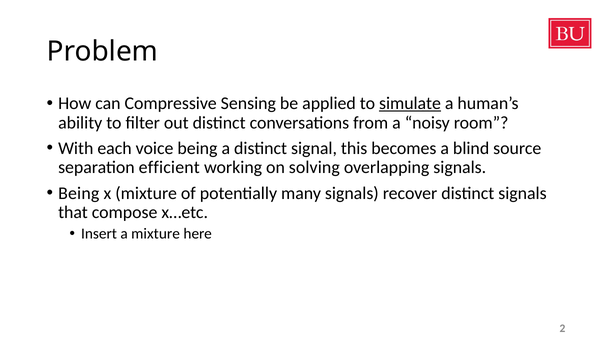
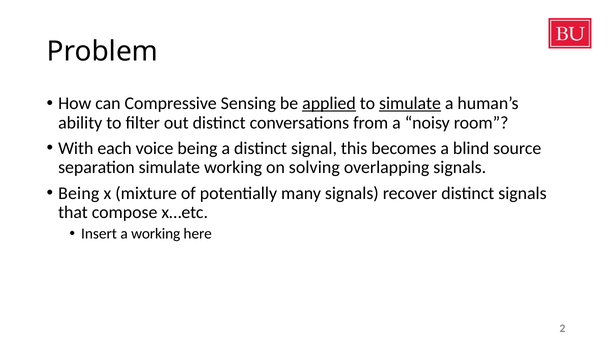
applied underline: none -> present (329, 103)
separation efficient: efficient -> simulate (169, 168)
a mixture: mixture -> working (156, 234)
